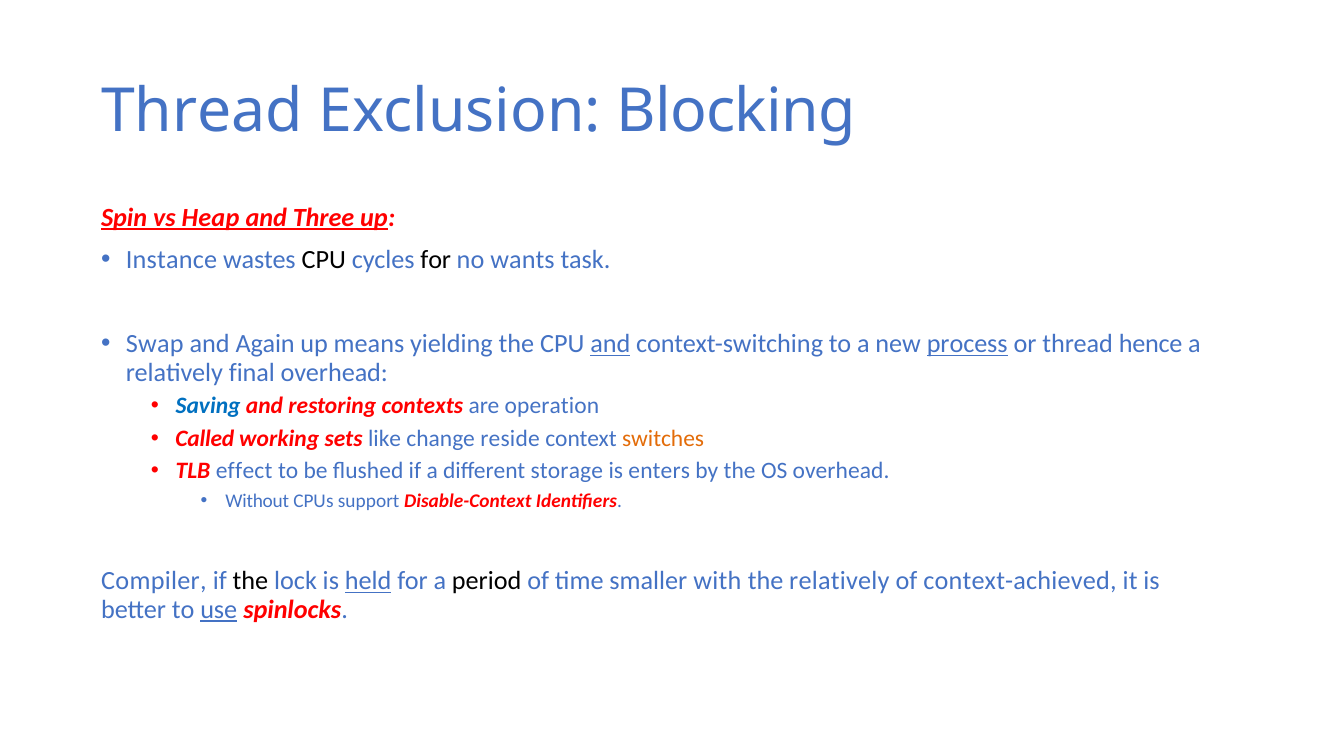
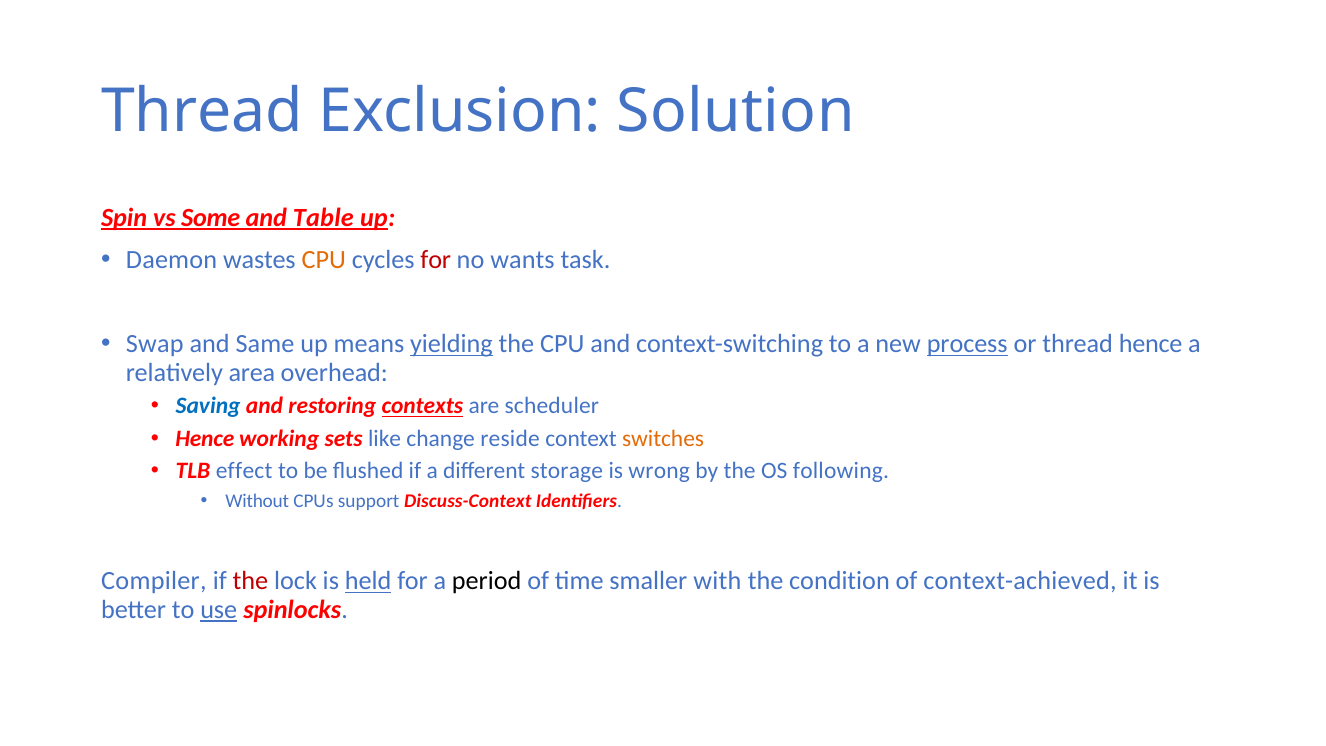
Blocking: Blocking -> Solution (736, 111)
Heap: Heap -> Some (211, 218)
Three: Three -> Table (323, 218)
Instance: Instance -> Daemon (172, 260)
CPU colour: black -> orange (324, 260)
for colour: black -> red (436, 260)
Again: Again -> Same (265, 344)
yielding underline: none -> present (451, 344)
and underline: present -> none (610, 344)
final: final -> area (252, 372)
contexts underline: none -> present (422, 406)
operation: operation -> scheduler (552, 406)
Called: Called -> Hence (205, 438)
enters: enters -> wrong (659, 471)
OS overhead: overhead -> following (841, 471)
Disable-Context: Disable-Context -> Discuss-Context (468, 501)
the colour: black -> red (250, 581)
the relatively: relatively -> condition (839, 581)
